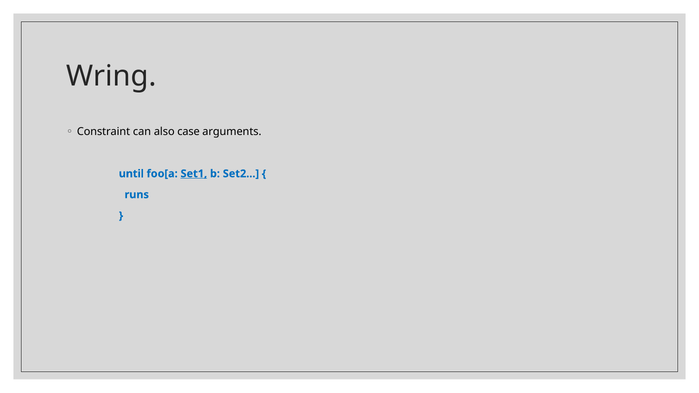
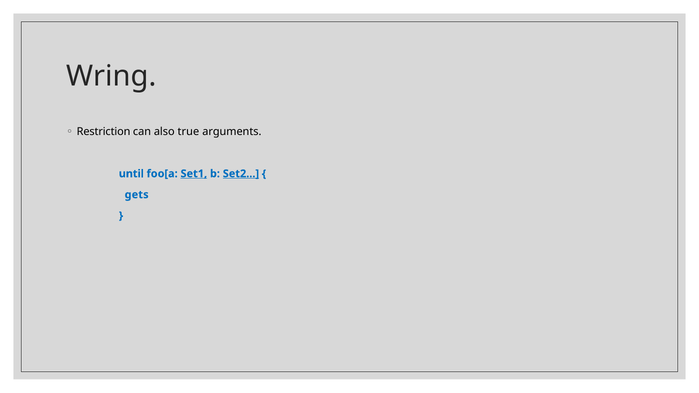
Constraint: Constraint -> Restriction (104, 132)
case: case -> true (188, 132)
Set2 underline: none -> present (241, 174)
runs: runs -> gets (137, 195)
